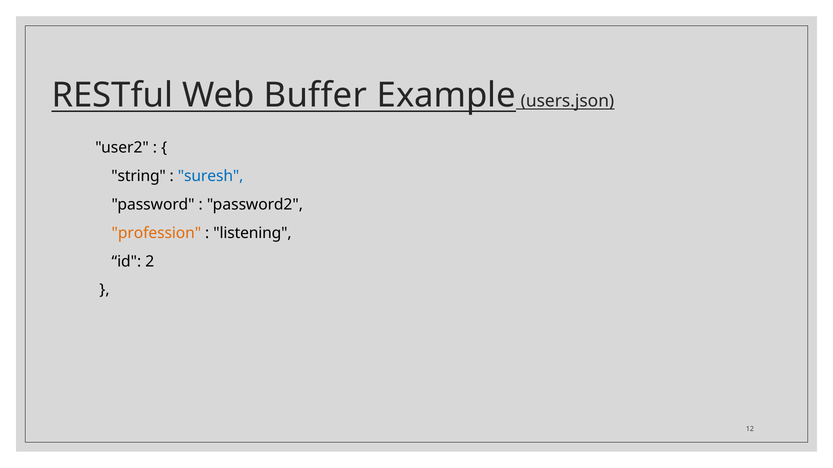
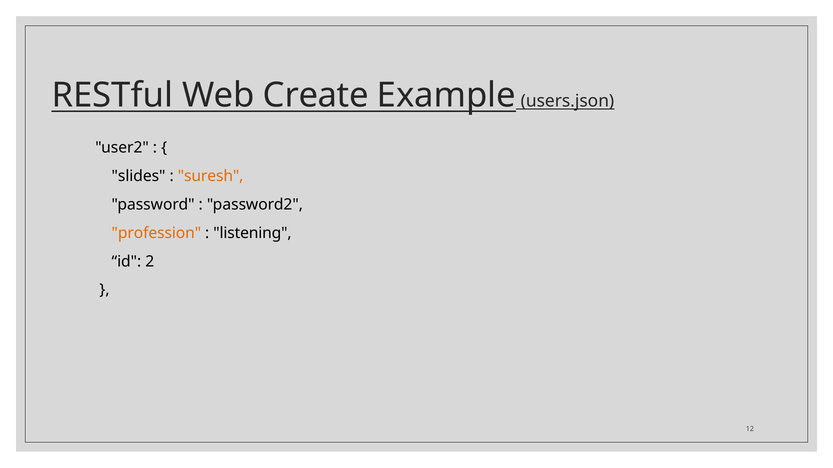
Buffer: Buffer -> Create (316, 96)
string: string -> slides (139, 176)
suresh colour: blue -> orange (211, 176)
